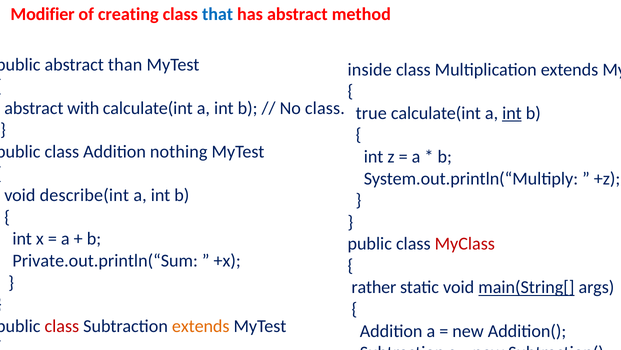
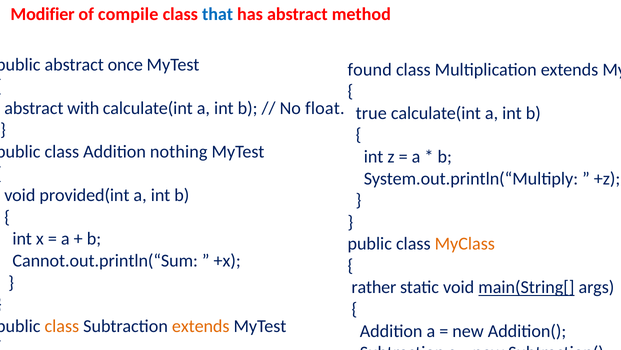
creating: creating -> compile (128, 14)
than: than -> once (125, 65)
inside: inside -> found (370, 69)
No class: class -> float (325, 108)
int underline: present -> none (512, 113)
describe(int: describe(int -> provided(int (84, 195)
MyClass colour: red -> orange (465, 243)
Private.out.println(“Sum: Private.out.println(“Sum -> Cannot.out.println(“Sum (105, 260)
class colour: red -> orange (62, 325)
